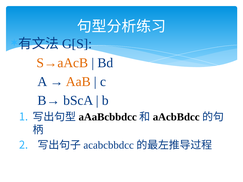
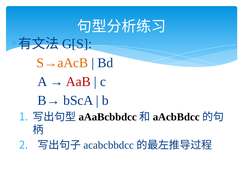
AaB colour: orange -> red (78, 82)
